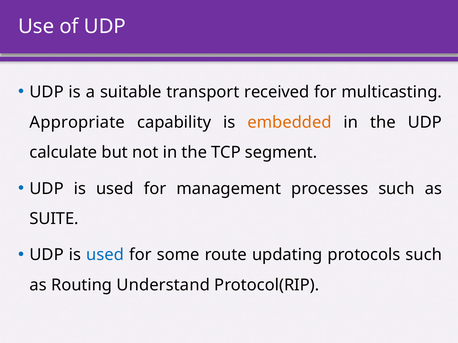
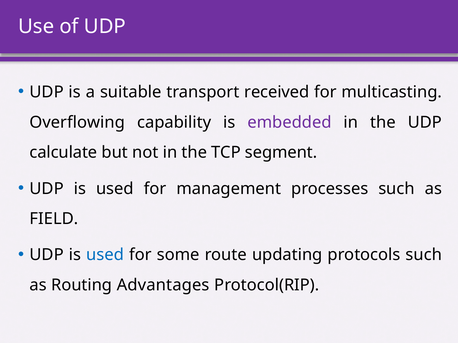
Appropriate: Appropriate -> Overflowing (77, 122)
embedded colour: orange -> purple (290, 122)
SUITE: SUITE -> FIELD (54, 219)
Understand: Understand -> Advantages (163, 286)
